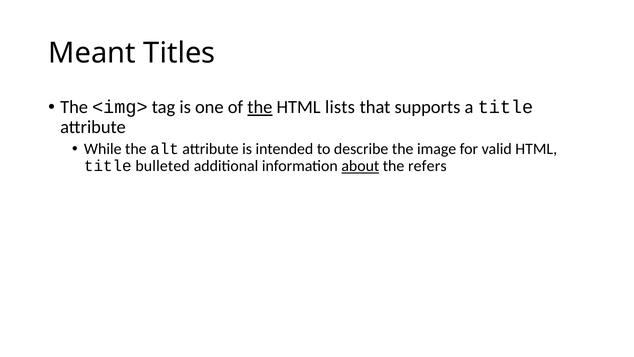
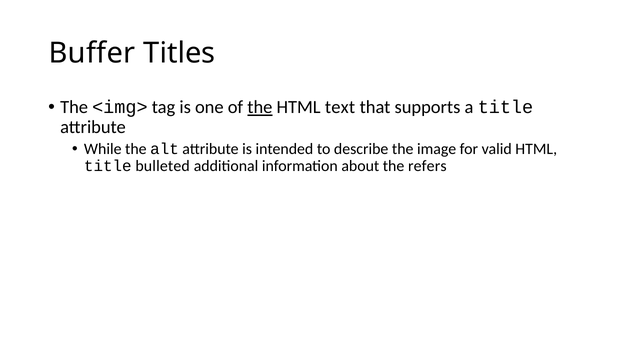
Meant: Meant -> Buffer (92, 53)
lists: lists -> text (340, 107)
about underline: present -> none (360, 166)
